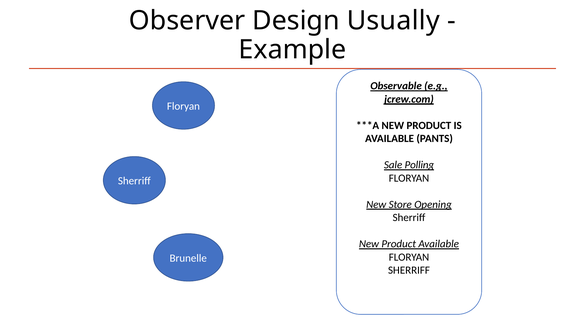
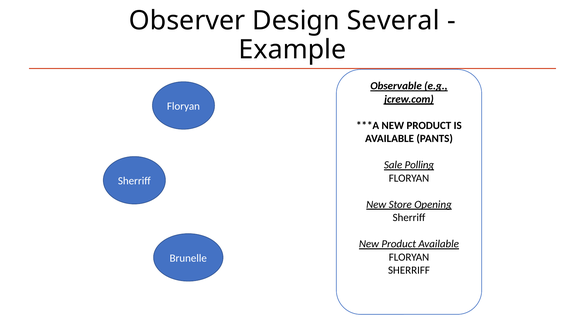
Usually: Usually -> Several (393, 21)
